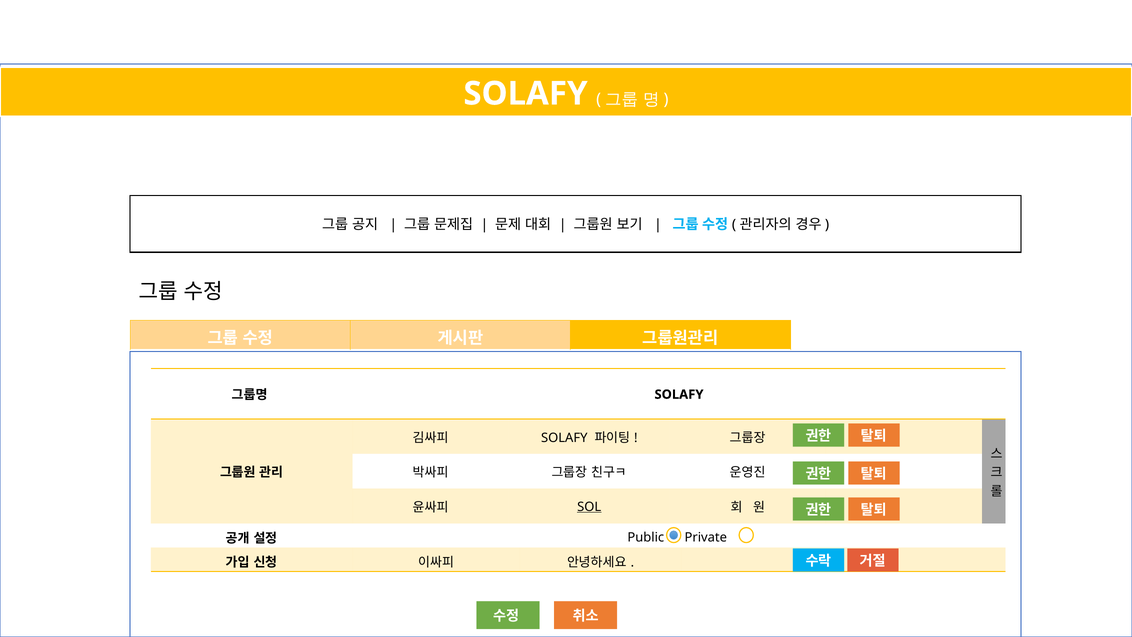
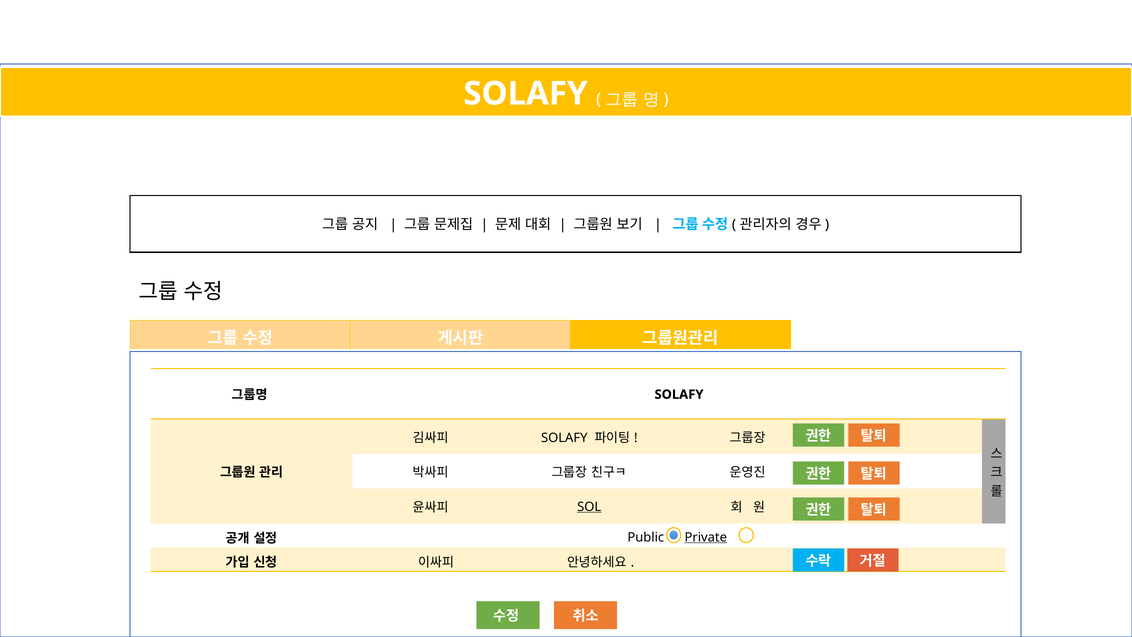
Private underline: none -> present (706, 537)
